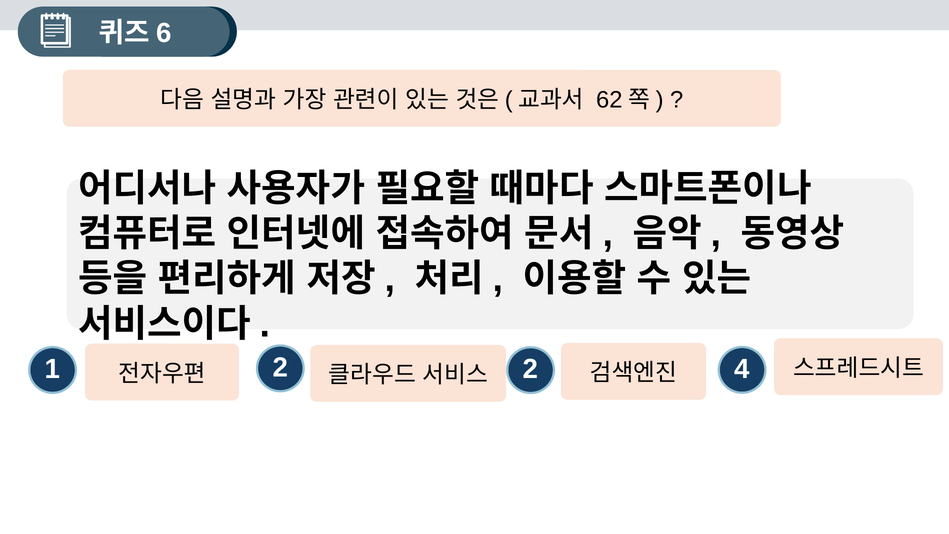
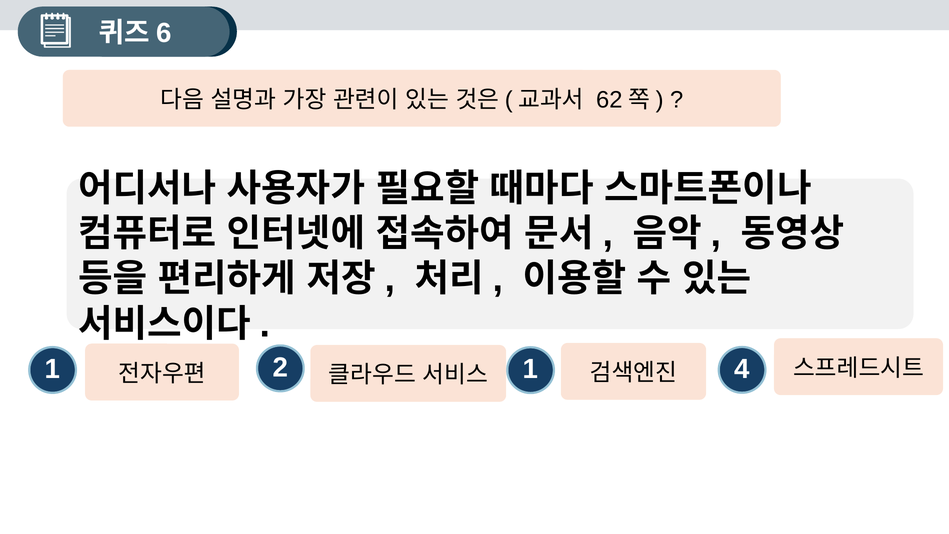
2 2: 2 -> 1 (531, 369)
